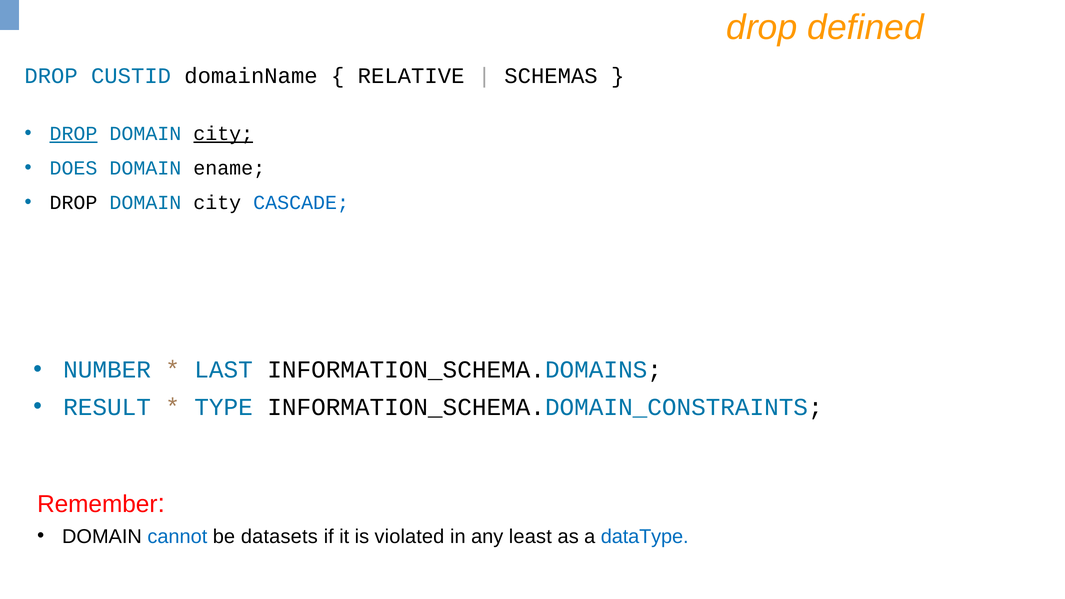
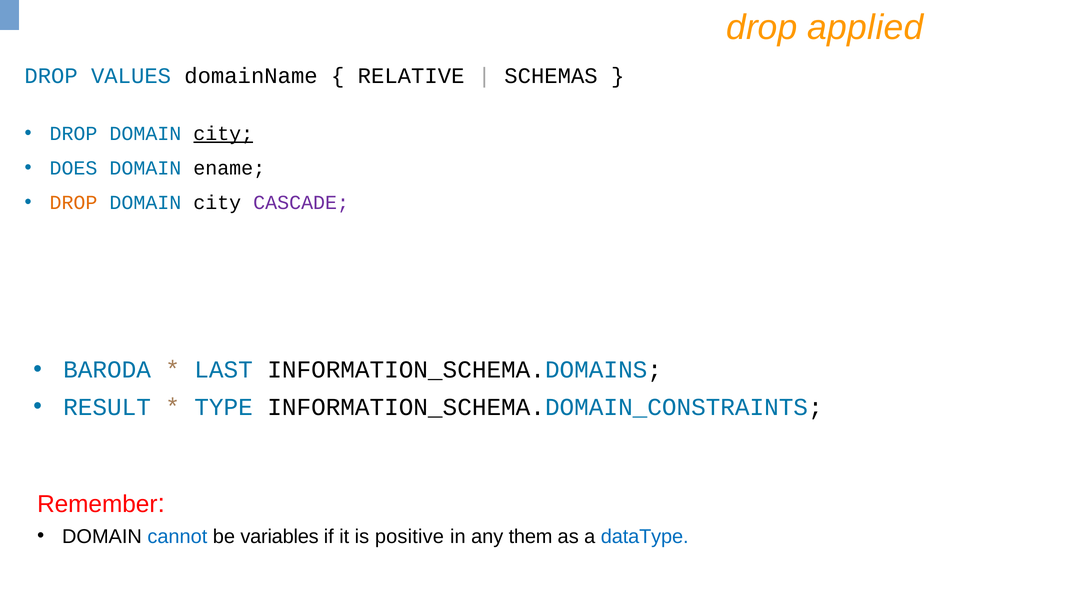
defined: defined -> applied (865, 28)
CUSTID: CUSTID -> VALUES (131, 76)
DROP underline: present -> none (73, 134)
DROP colour: black -> orange (73, 203)
CASCADE colour: blue -> purple (301, 203)
NUMBER: NUMBER -> BARODA (107, 370)
datasets: datasets -> variables (280, 537)
violated: violated -> positive (409, 537)
least: least -> them (531, 537)
